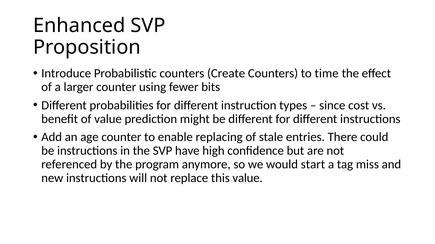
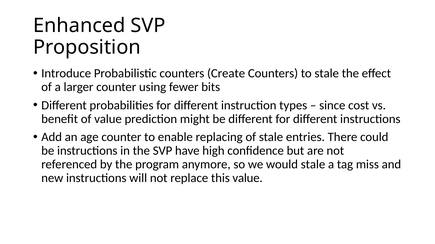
to time: time -> stale (327, 74)
would start: start -> stale (313, 165)
